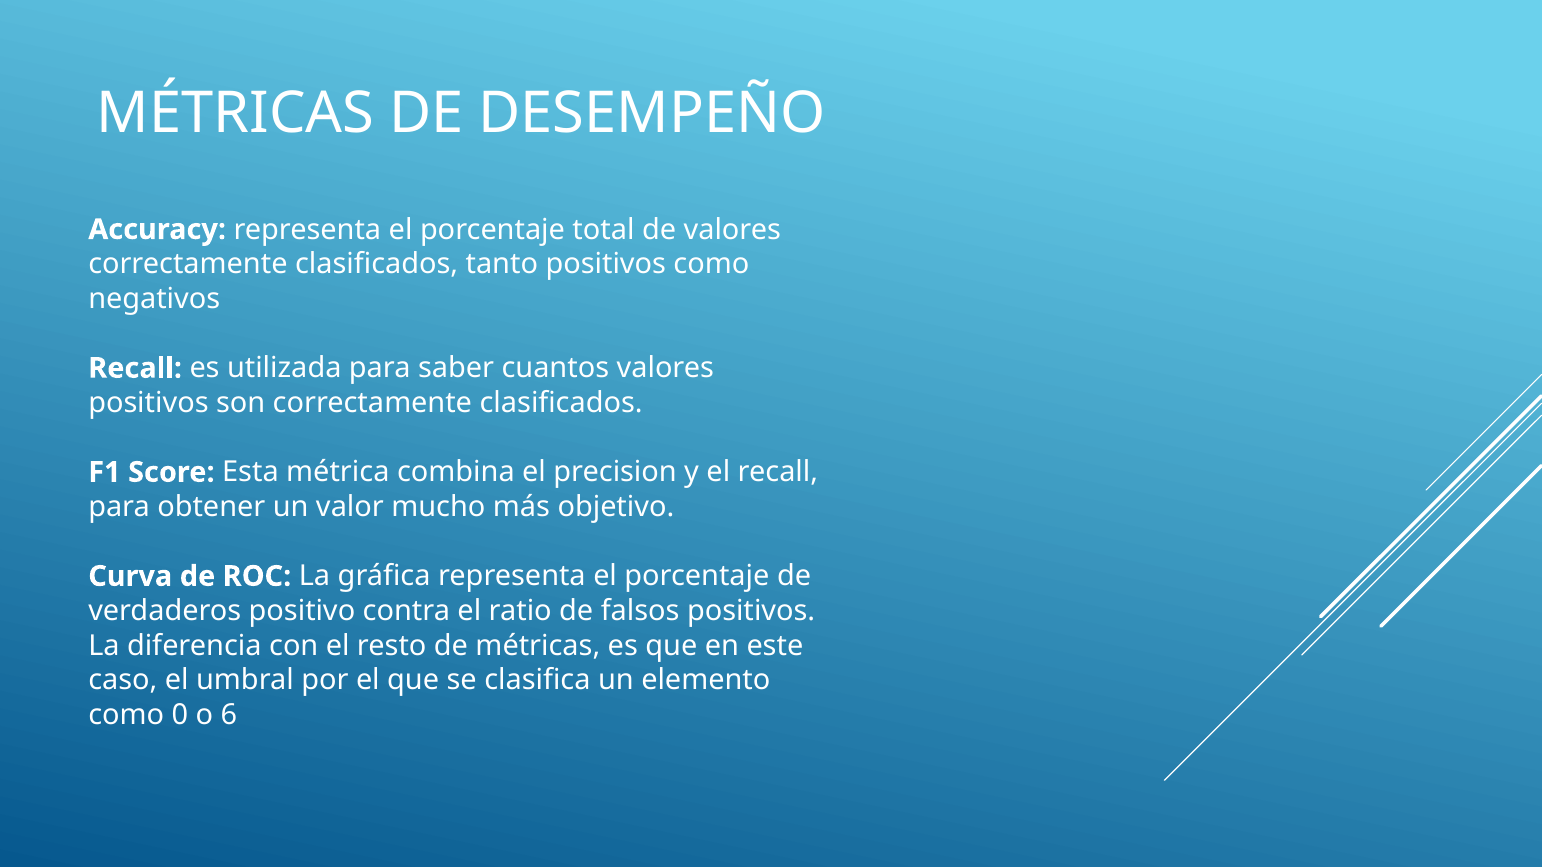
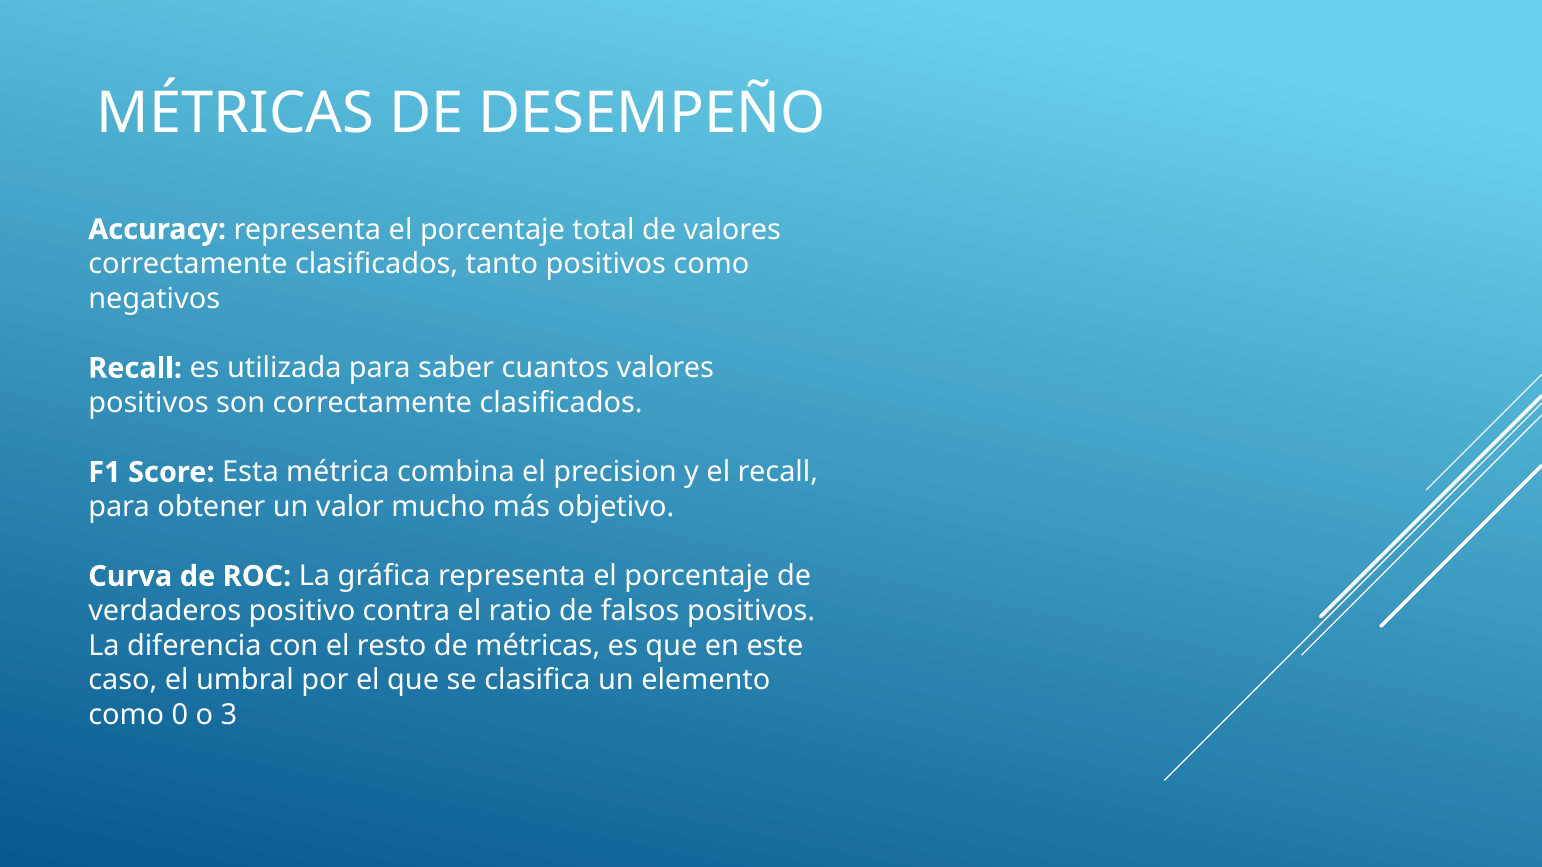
6: 6 -> 3 (229, 715)
